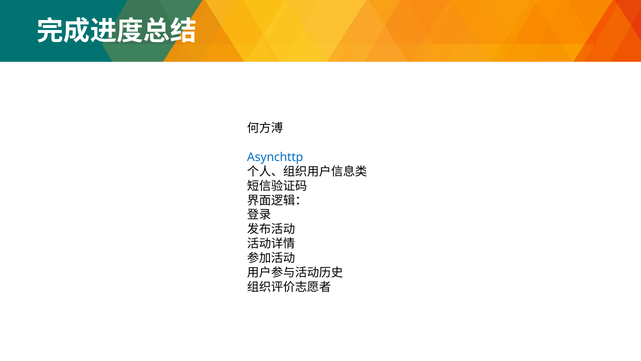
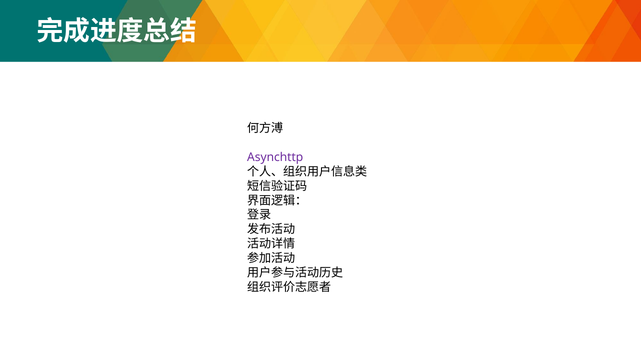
Asynchttp colour: blue -> purple (275, 157)
